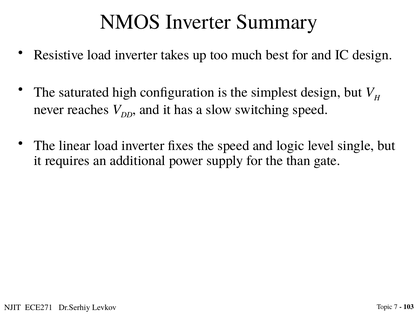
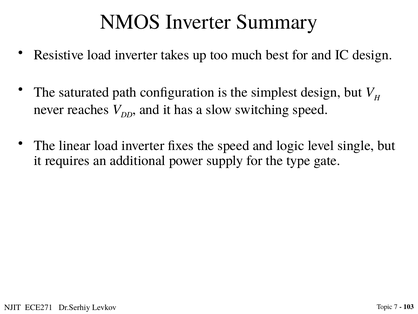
high: high -> path (125, 92)
than: than -> type (298, 160)
